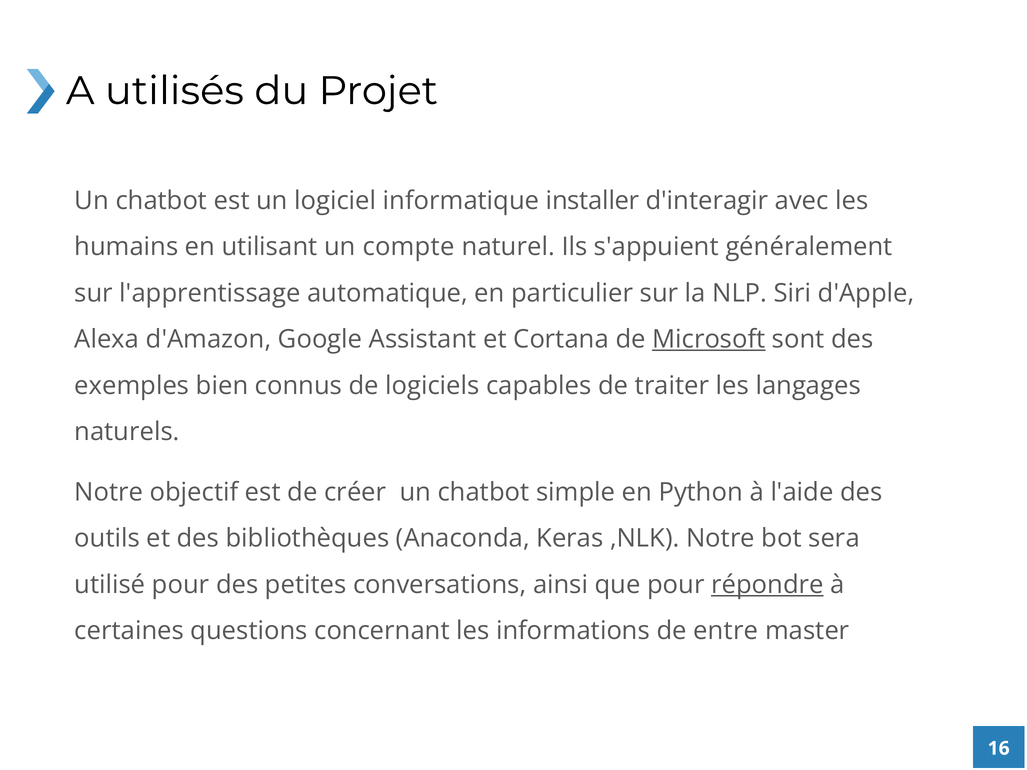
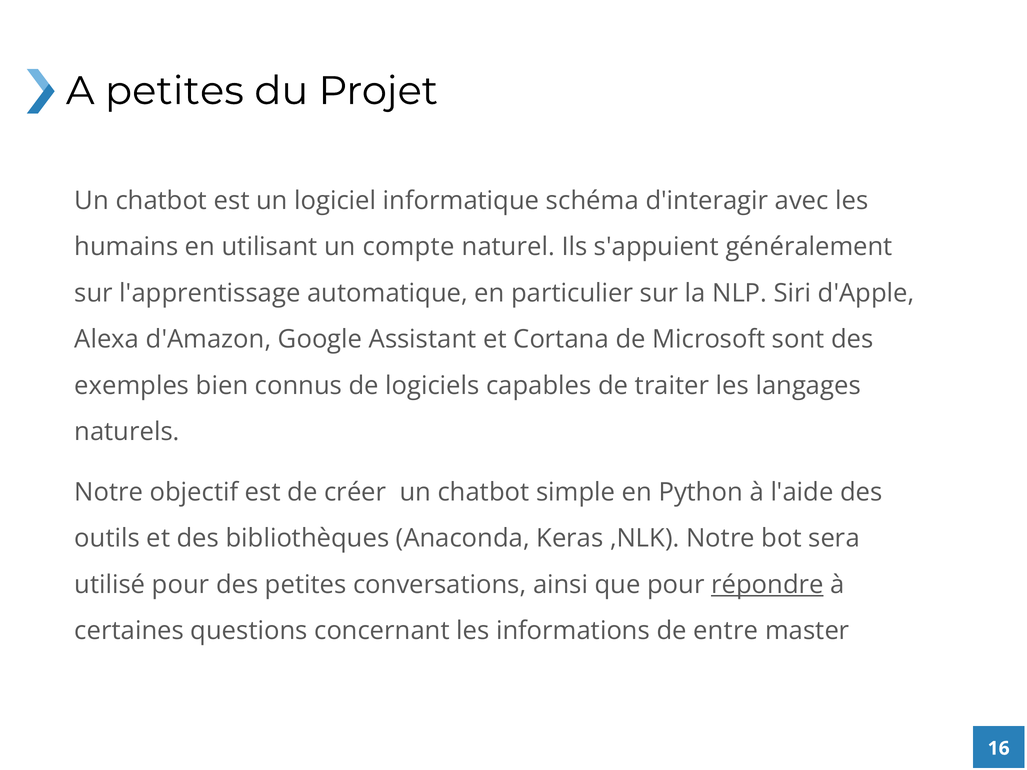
A utilisés: utilisés -> petites (174, 91)
installer: installer -> schéma (592, 201)
Microsoft underline: present -> none (709, 339)
